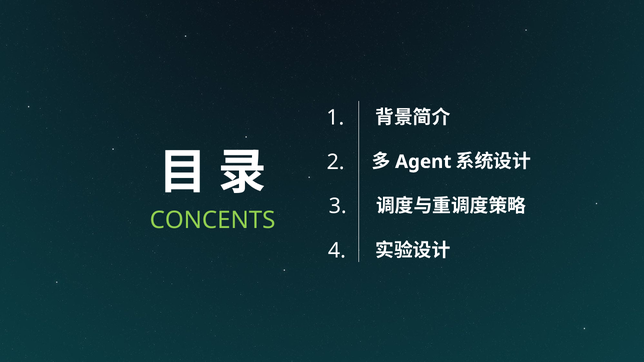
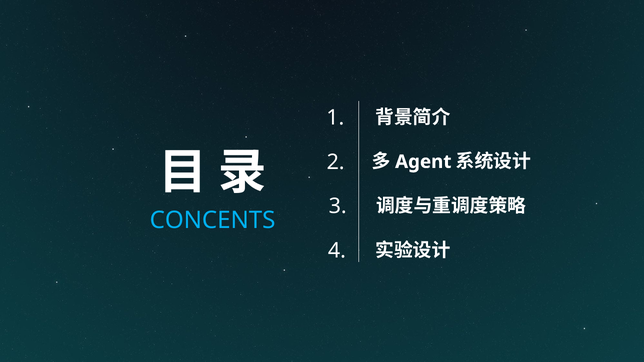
CONCENTS colour: light green -> light blue (213, 220)
